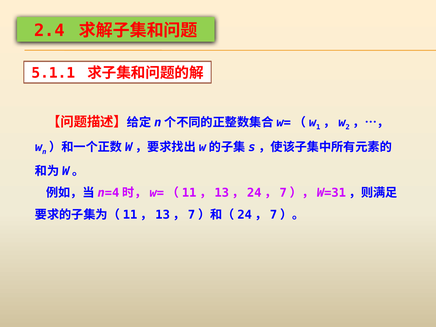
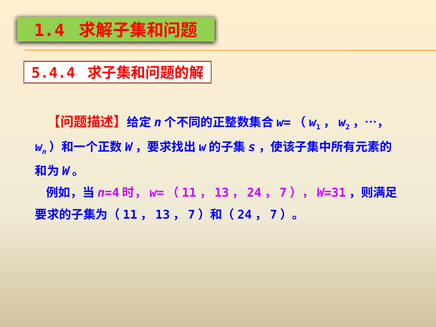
2.4: 2.4 -> 1.4 (49, 31)
5.1.1: 5.1.1 -> 5.4.4 (53, 73)
